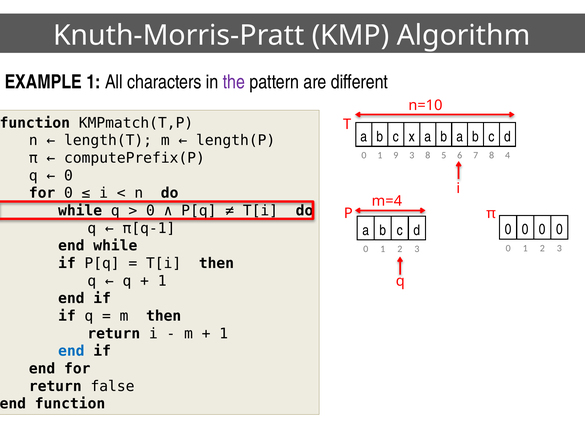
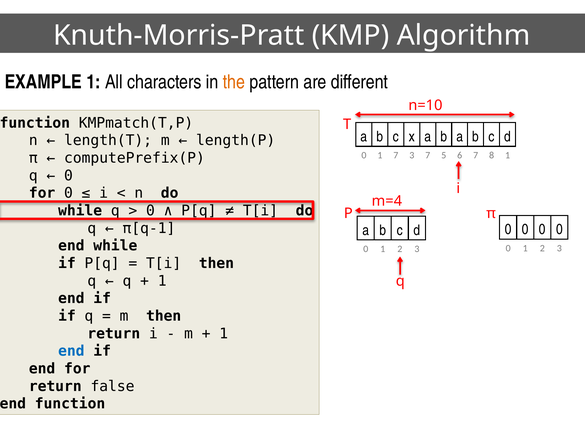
the colour: purple -> orange (234, 82)
1 9: 9 -> 7 (396, 155)
3 8: 8 -> 7 (428, 155)
8 4: 4 -> 1 (508, 155)
